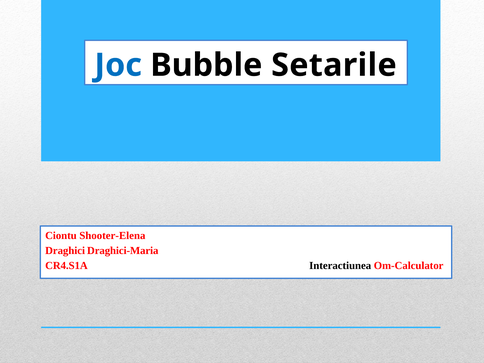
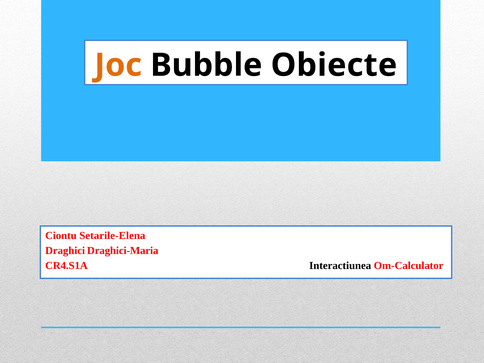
Joc colour: blue -> orange (118, 65)
Setarile: Setarile -> Obiecte (334, 65)
Shooter-Elena: Shooter-Elena -> Setarile-Elena (112, 235)
